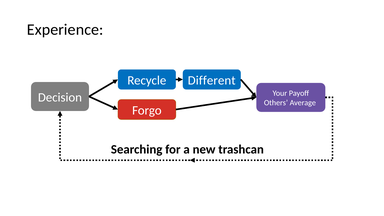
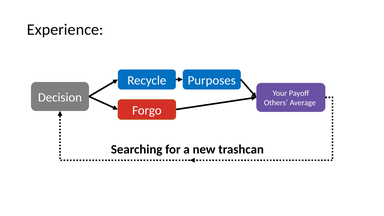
Different: Different -> Purposes (212, 80)
